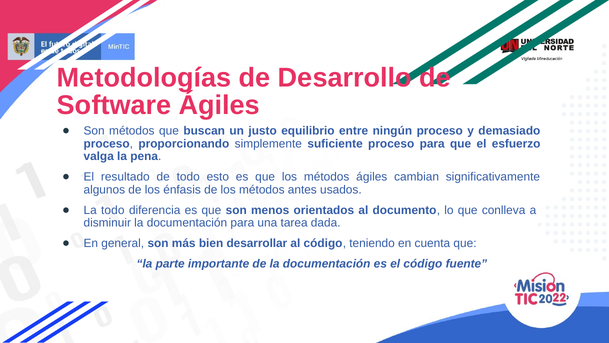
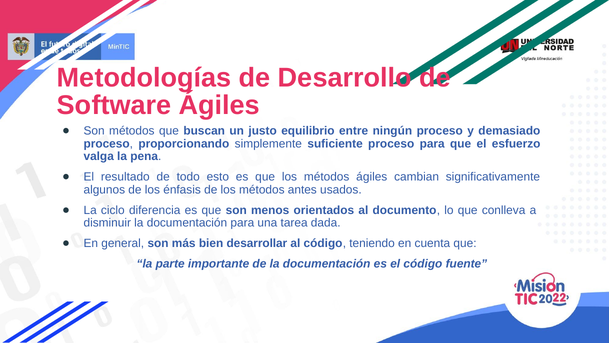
La todo: todo -> ciclo (113, 210)
